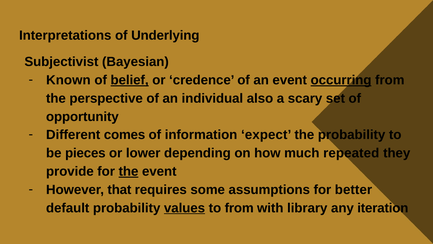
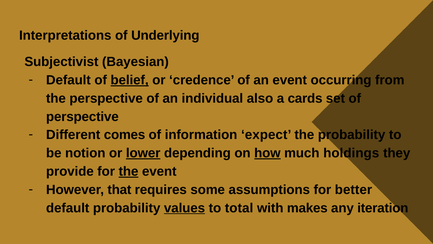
Known: Known -> Default (68, 80)
occurring underline: present -> none (341, 80)
scary: scary -> cards (305, 98)
opportunity: opportunity -> perspective (82, 116)
pieces: pieces -> notion (85, 153)
lower underline: none -> present (143, 153)
how underline: none -> present (267, 153)
repeated: repeated -> holdings (351, 153)
to from: from -> total (239, 208)
library: library -> makes (307, 208)
